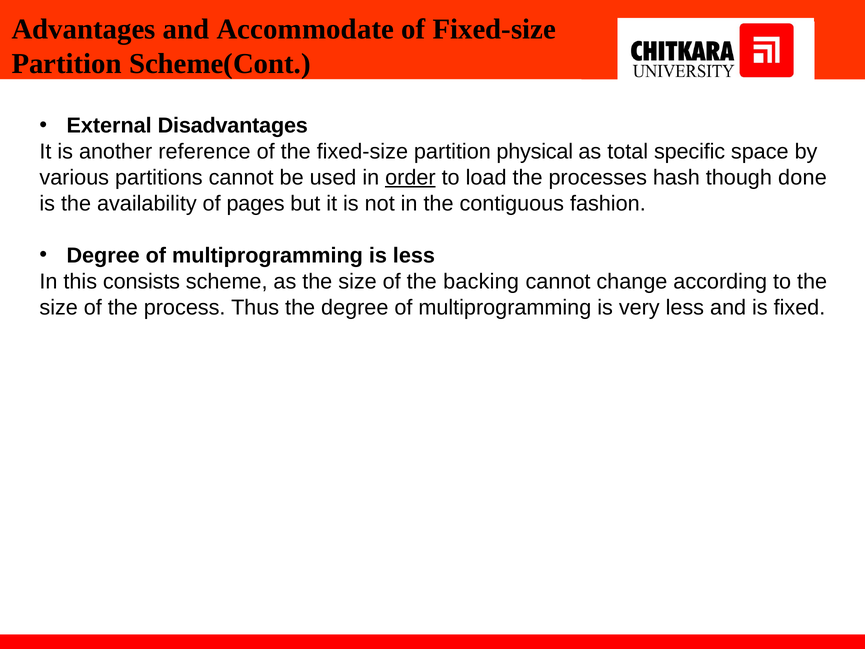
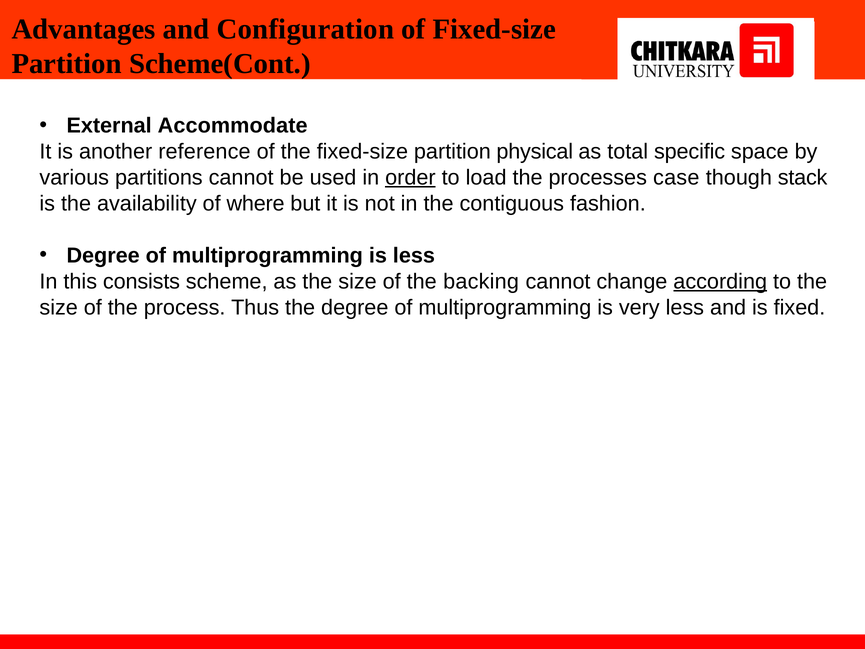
Accommodate: Accommodate -> Configuration (305, 29)
Disadvantages: Disadvantages -> Accommodate (233, 126)
hash: hash -> case (676, 178)
done: done -> stack (803, 178)
pages: pages -> where (256, 203)
according underline: none -> present (720, 281)
